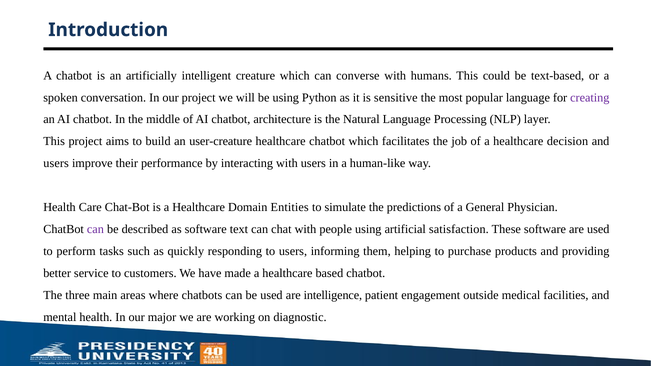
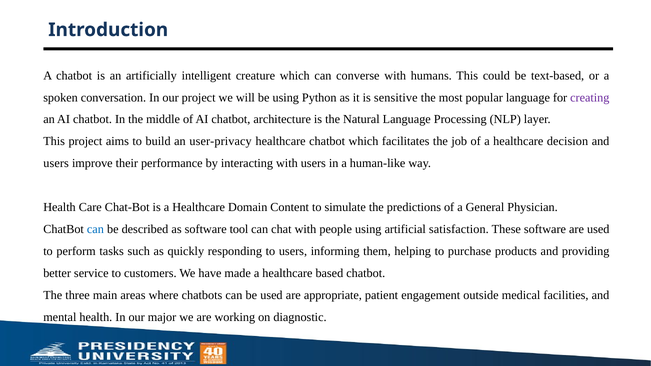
user-creature: user-creature -> user-privacy (221, 141)
Entities: Entities -> Content (290, 207)
can colour: purple -> blue (95, 229)
text: text -> tool (239, 229)
intelligence: intelligence -> appropriate (333, 295)
